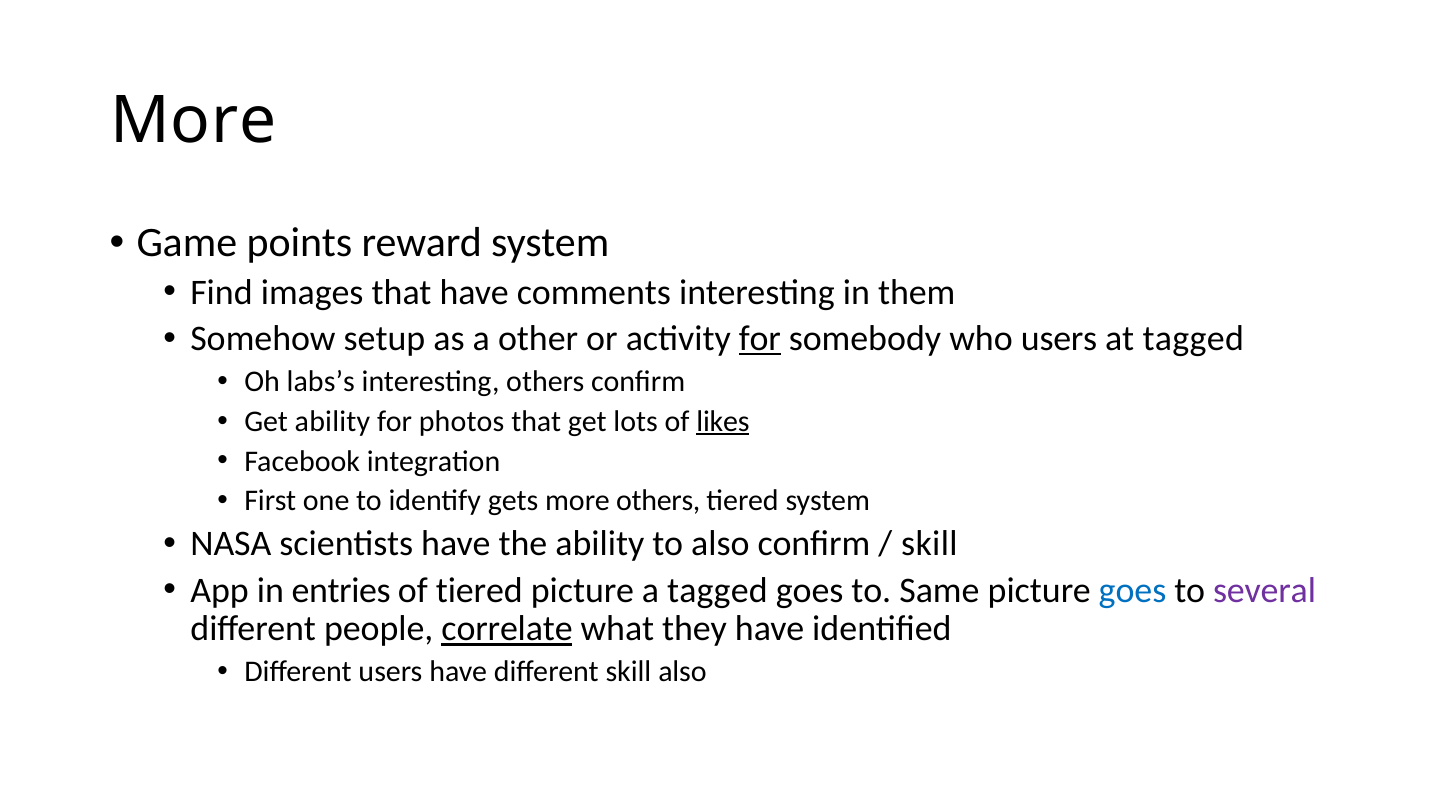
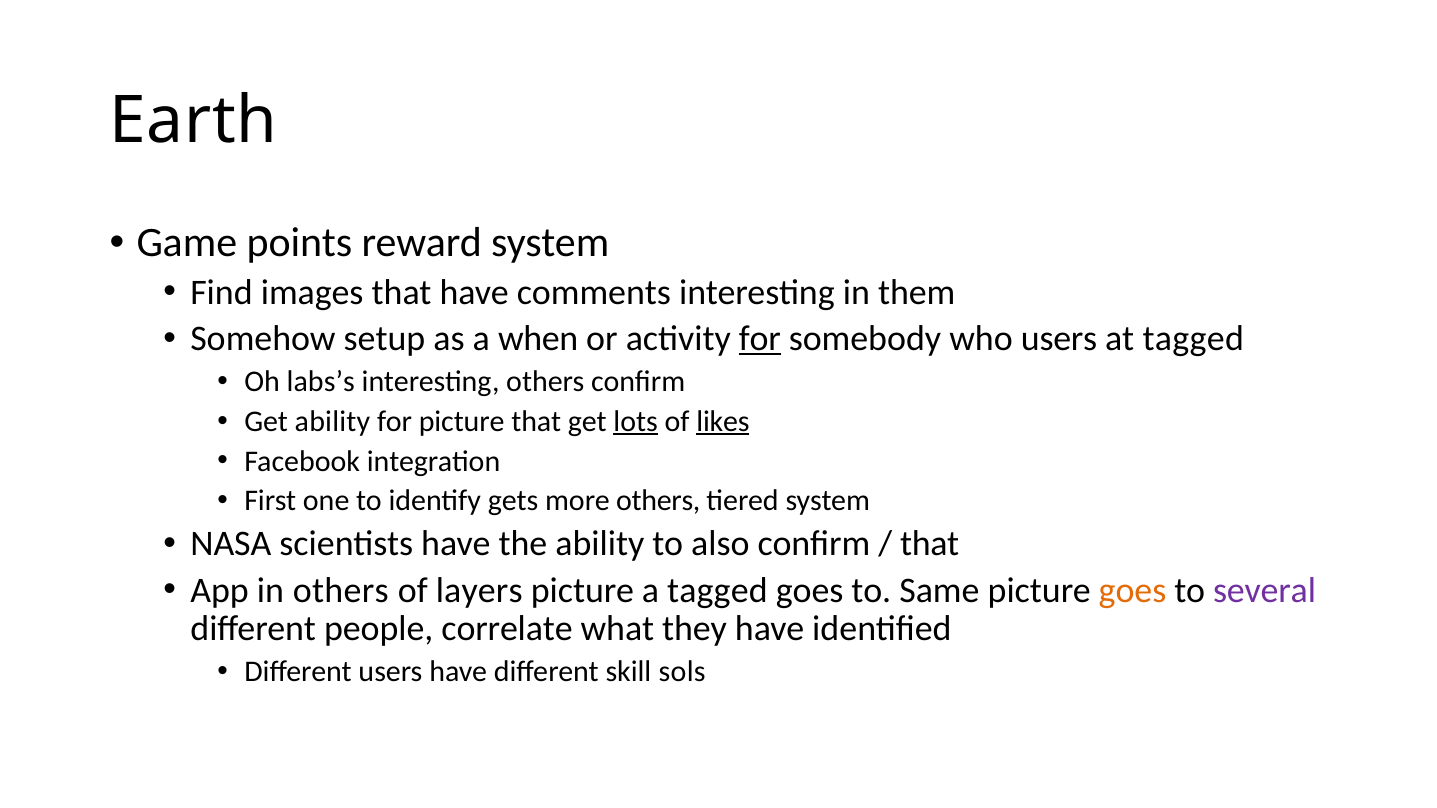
More: More -> Earth (193, 121)
other: other -> when (538, 339)
for photos: photos -> picture (462, 422)
lots underline: none -> present (636, 422)
skill: skill -> that (930, 544)
in entries: entries -> others (341, 590)
of tiered: tiered -> layers (479, 590)
goes colour: blue -> orange (1133, 590)
correlate underline: present -> none (507, 629)
skill also: also -> sols (682, 672)
